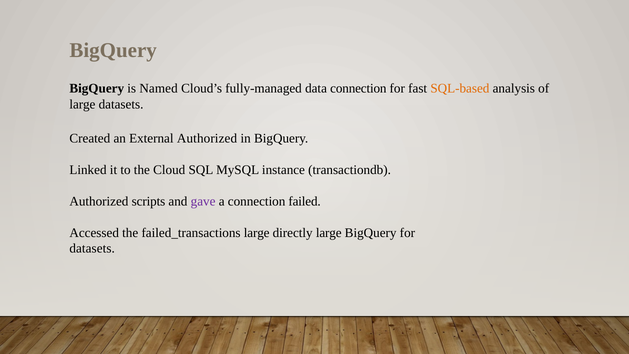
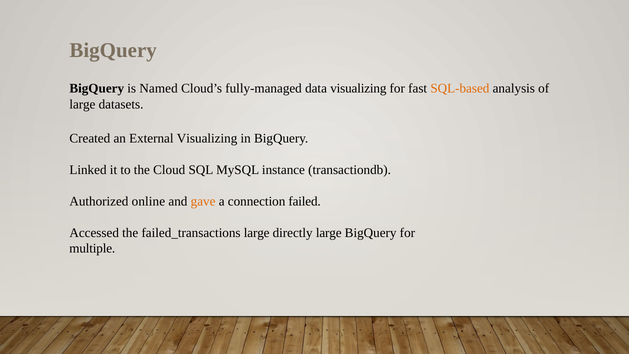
data connection: connection -> visualizing (358, 88)
External Authorized: Authorized -> Visualizing (207, 138)
scripts: scripts -> online (148, 201)
gave colour: purple -> orange (203, 201)
datasets: datasets -> multiple (92, 248)
